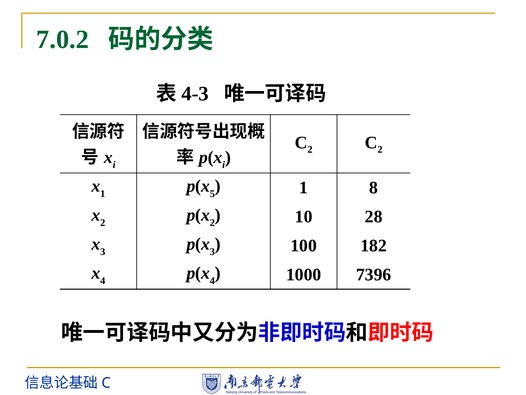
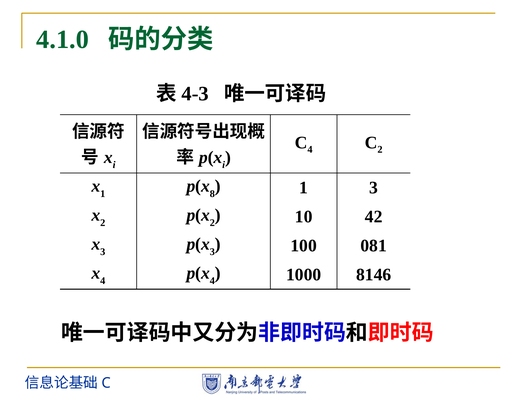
7.0.2: 7.0.2 -> 4.1.0 (63, 39)
2: 2 -> 4 (310, 149)
5: 5 -> 8 (212, 193)
1 8: 8 -> 3 (374, 188)
28: 28 -> 42 (374, 217)
182: 182 -> 081 (374, 246)
7396: 7396 -> 8146 (374, 274)
